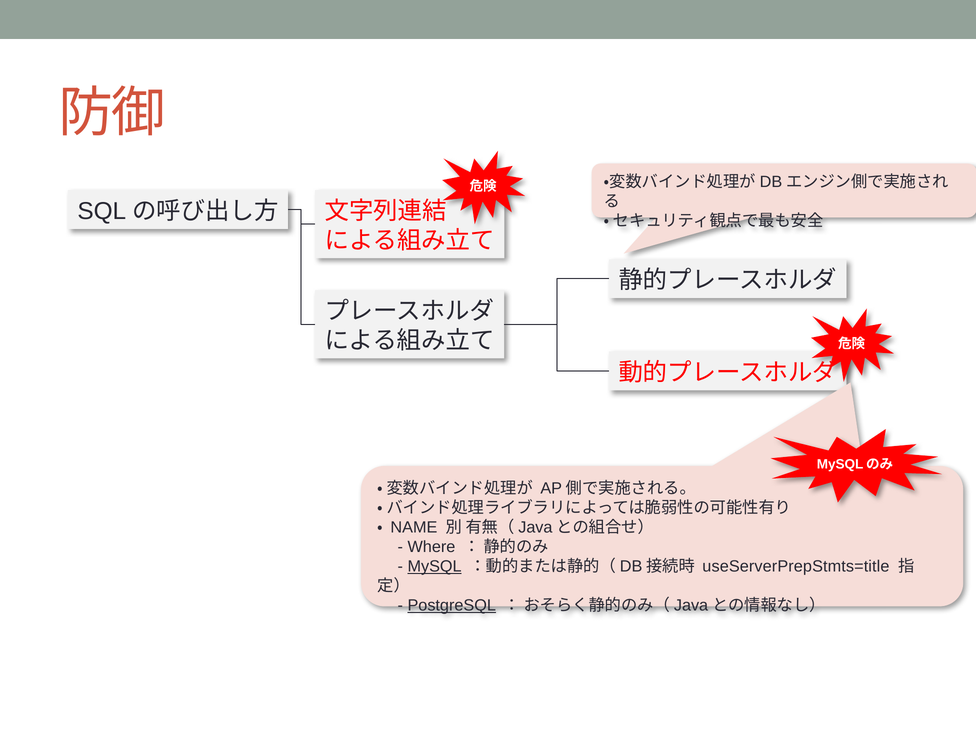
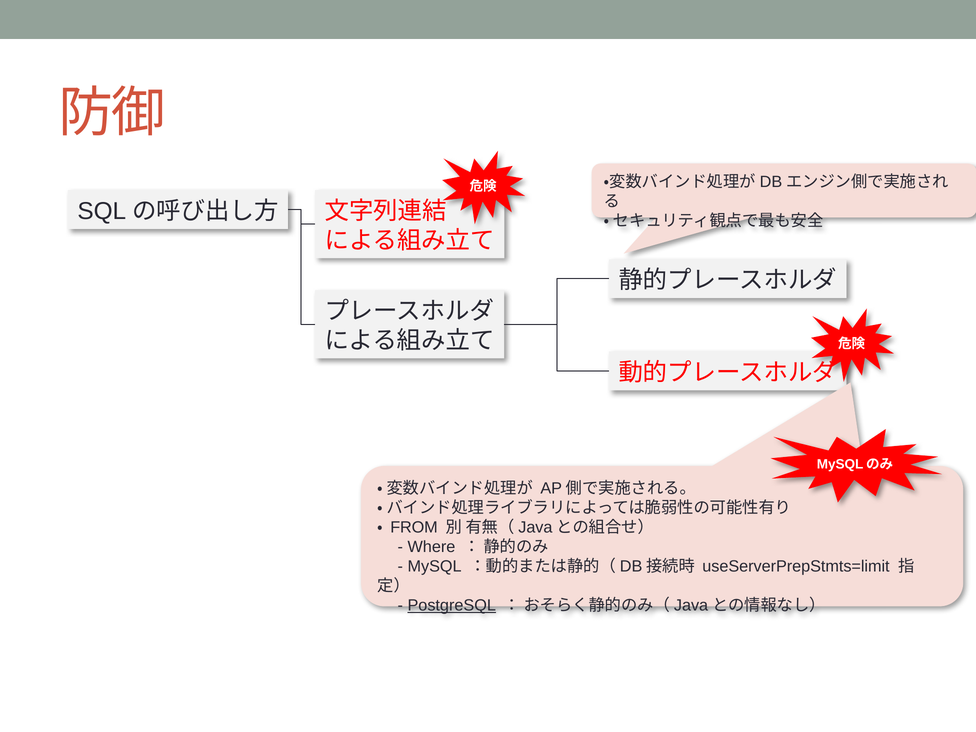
NAME: NAME -> FROM (414, 527)
MySQL underline: present -> none (435, 567)
useServerPrepStmts=title: useServerPrepStmts=title -> useServerPrepStmts=limit (796, 567)
